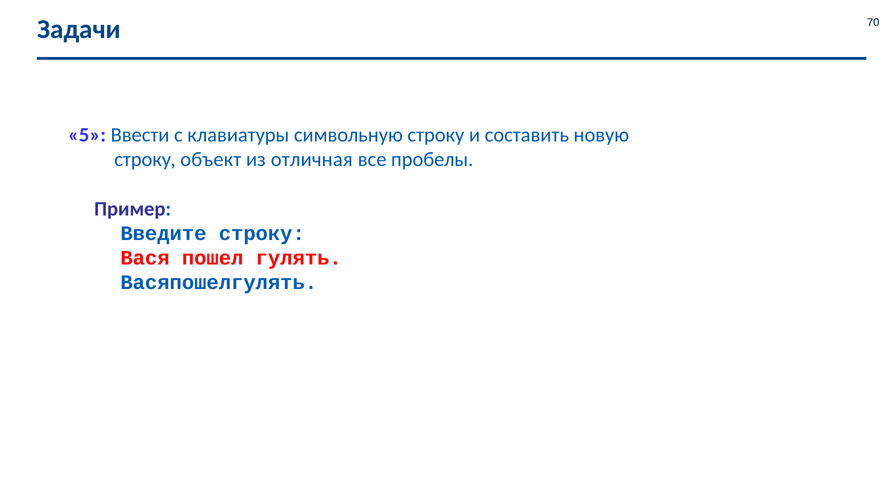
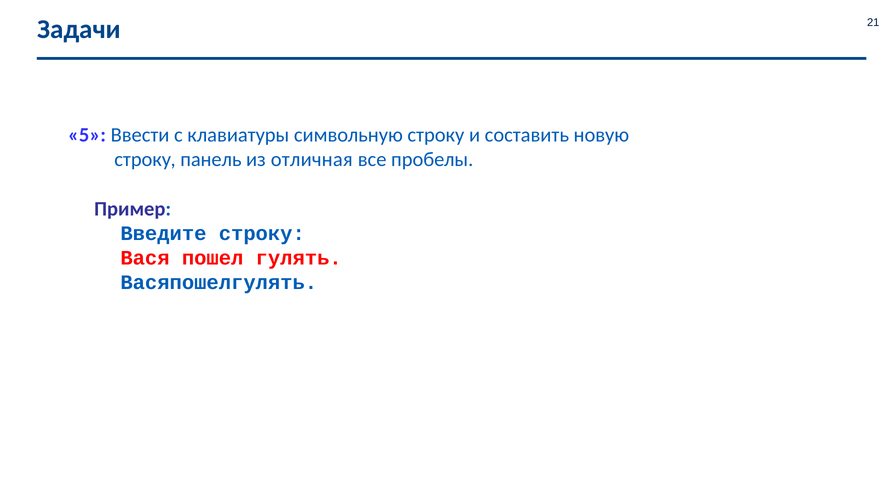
70: 70 -> 21 (873, 23)
объект: объект -> панель (211, 160)
